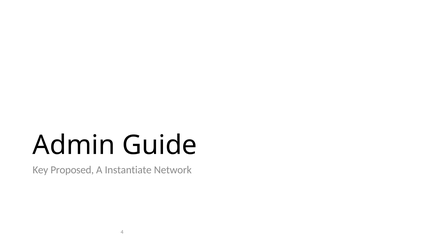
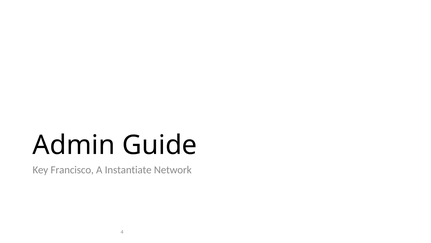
Proposed: Proposed -> Francisco (72, 170)
